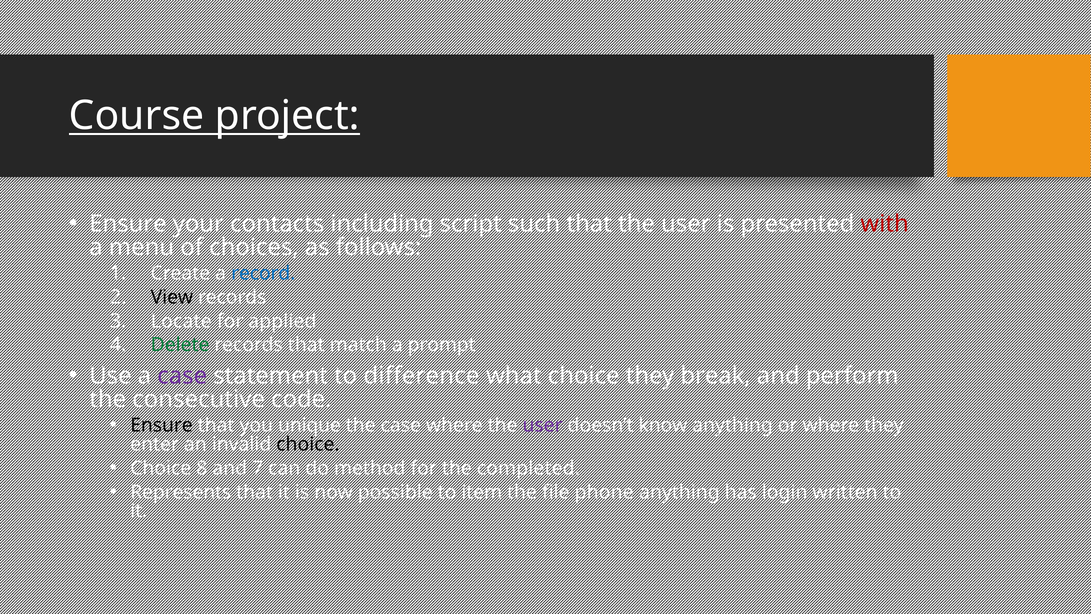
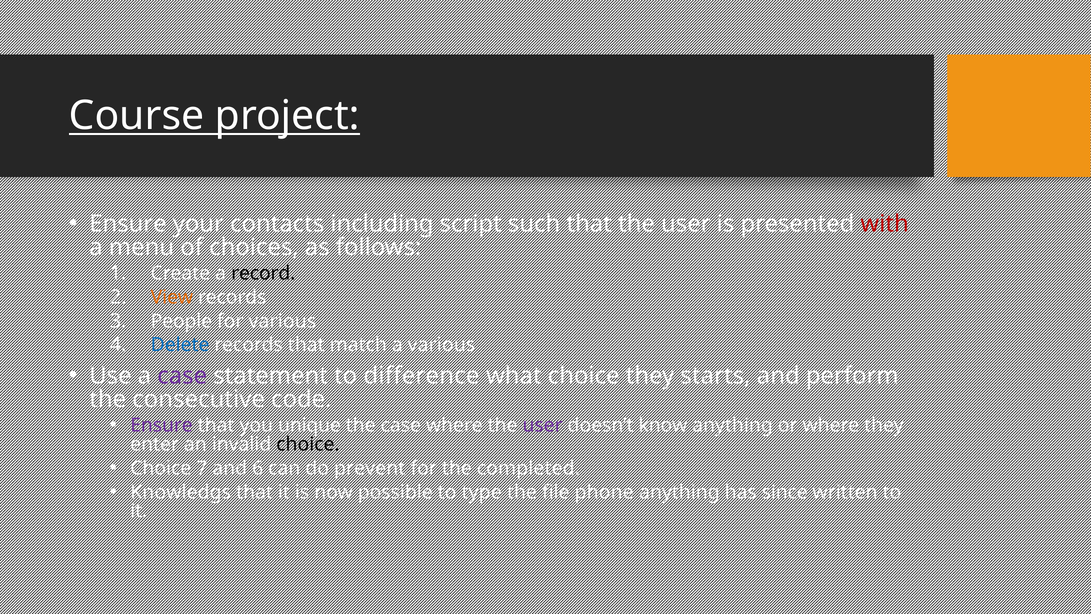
record colour: blue -> black (263, 273)
View colour: black -> orange (172, 297)
Locate: Locate -> People (181, 321)
for applied: applied -> various (282, 321)
Delete colour: green -> blue (180, 345)
a prompt: prompt -> various (441, 345)
break: break -> starts (716, 376)
Ensure colour: black -> purple (162, 425)
8: 8 -> 7 (202, 468)
7: 7 -> 6 (258, 468)
method: method -> prevent (370, 468)
Represents: Represents -> Knowledgs (181, 492)
item: item -> type (482, 492)
login: login -> since (785, 492)
